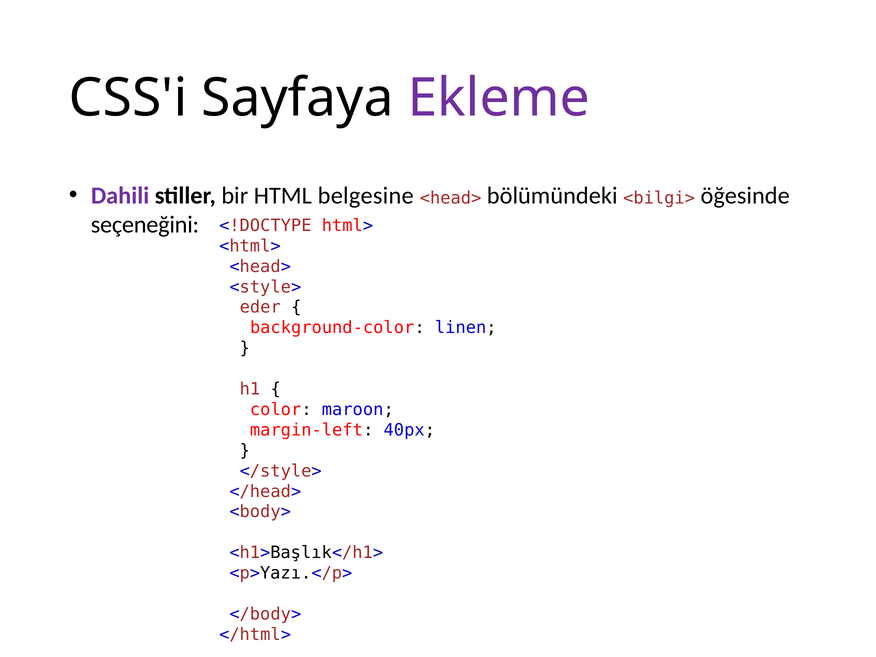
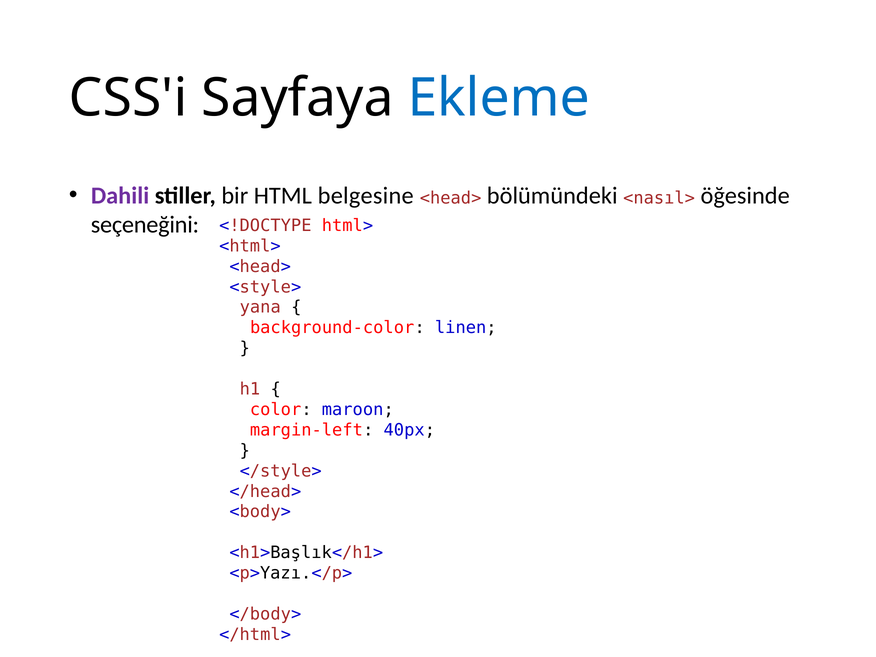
Ekleme colour: purple -> blue (499, 98)
<bilgi>: <bilgi> -> <nasıl> (659, 198)
eder: eder -> yana (260, 307)
